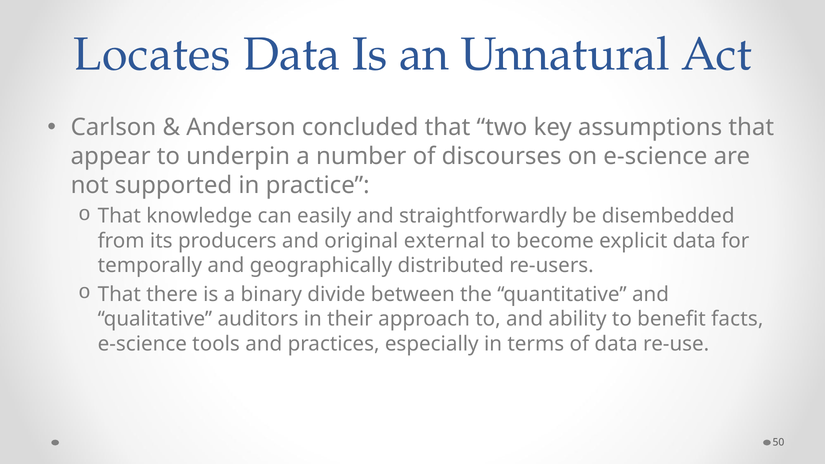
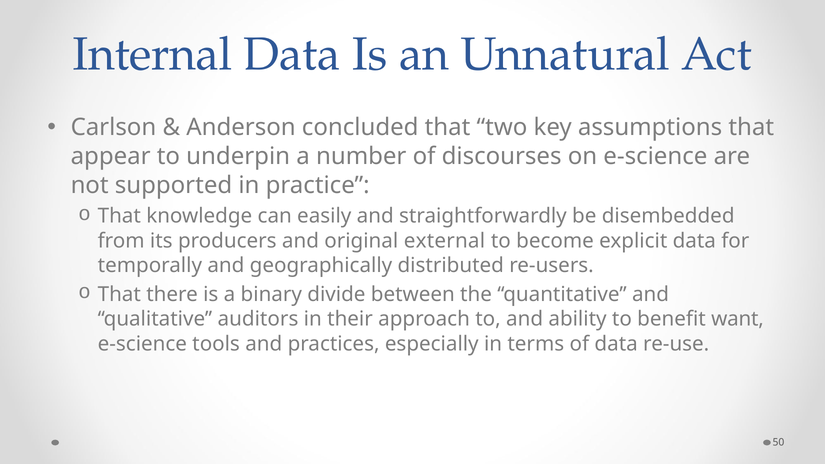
Locates: Locates -> Internal (152, 54)
facts: facts -> want (738, 319)
